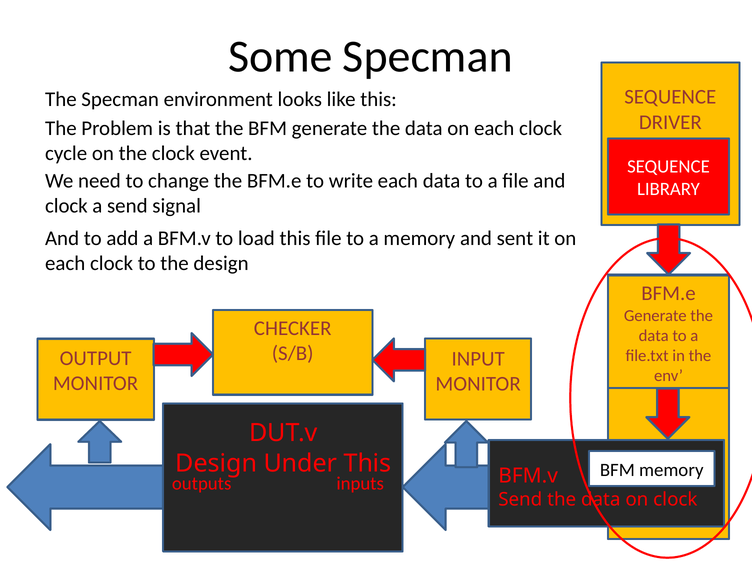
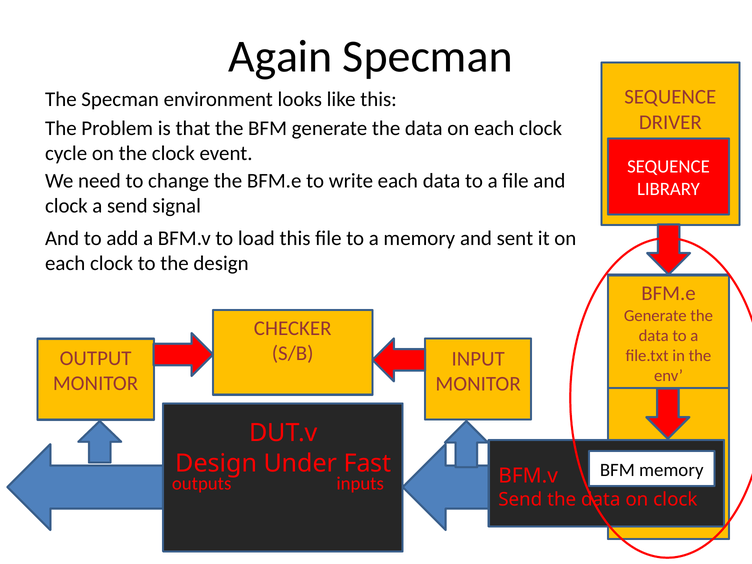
Some: Some -> Again (280, 56)
Under This: This -> Fast (368, 463)
